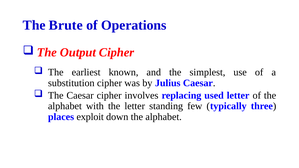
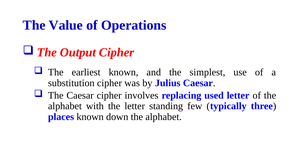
Brute: Brute -> Value (66, 25)
places exploit: exploit -> known (90, 117)
